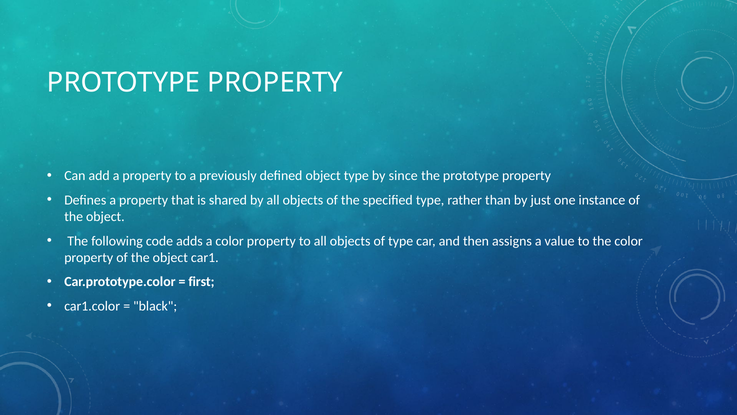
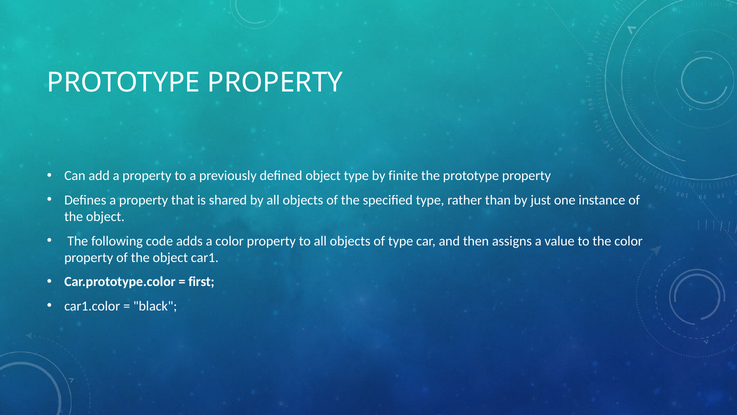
since: since -> finite (403, 176)
